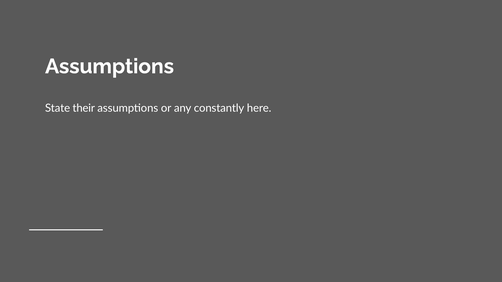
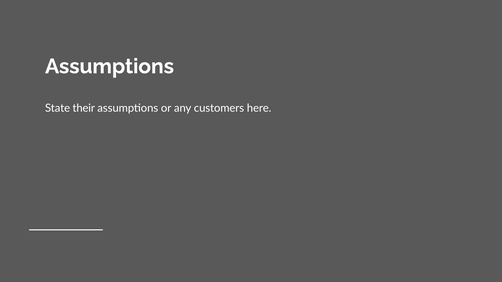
constantly: constantly -> customers (219, 108)
